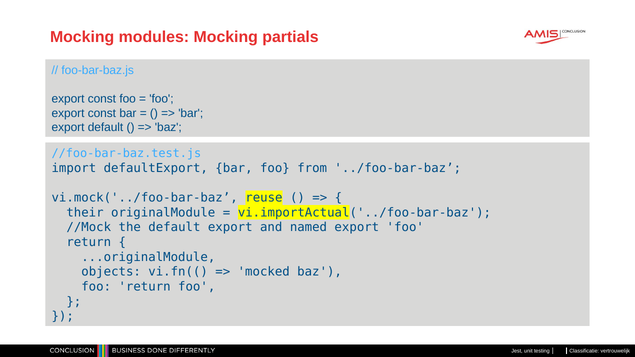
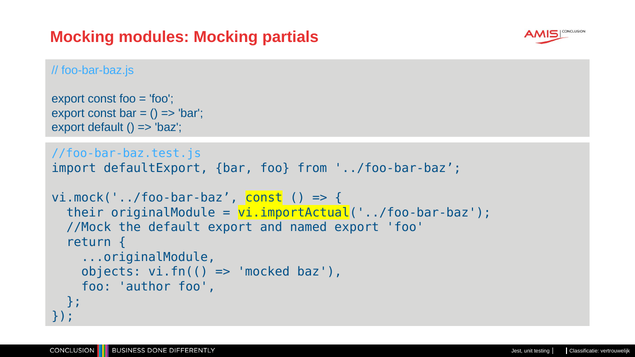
vi.mock('../foo-bar-baz reuse: reuse -> const (264, 198)
return: return -> author (145, 287)
